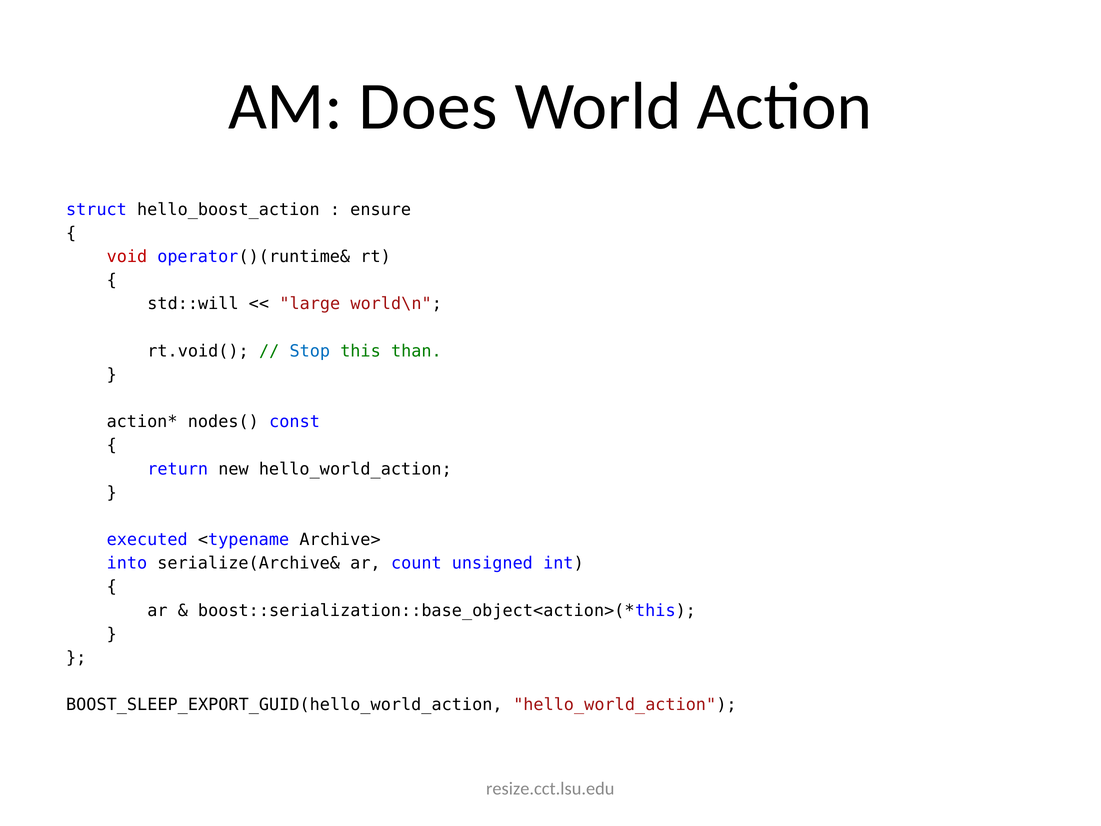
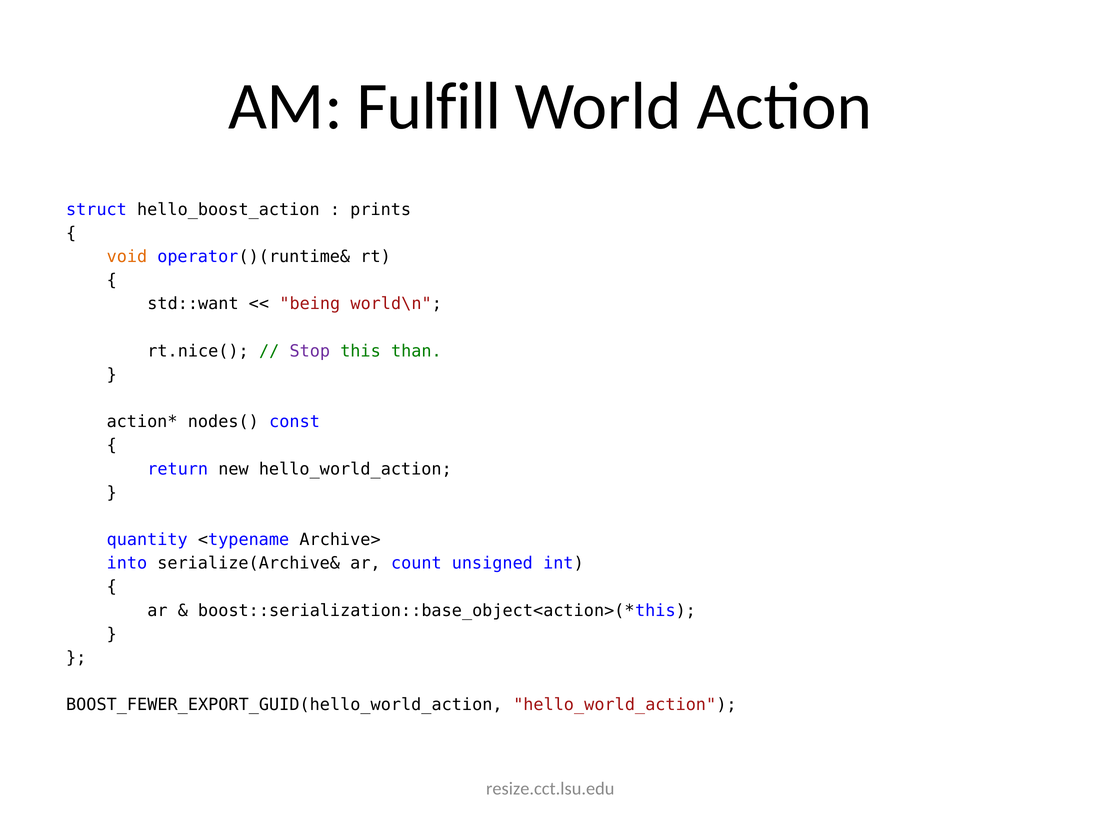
Does: Does -> Fulfill (429, 107)
ensure: ensure -> prints (381, 209)
void colour: red -> orange (127, 257)
std::will: std::will -> std::want (193, 304)
large: large -> being (310, 304)
rt.void(: rt.void( -> rt.nice( (198, 351)
Stop colour: blue -> purple (310, 351)
executed: executed -> quantity (147, 540)
BOOST_SLEEP_EXPORT_GUID(hello_world_action: BOOST_SLEEP_EXPORT_GUID(hello_world_action -> BOOST_FEWER_EXPORT_GUID(hello_world_action (284, 705)
